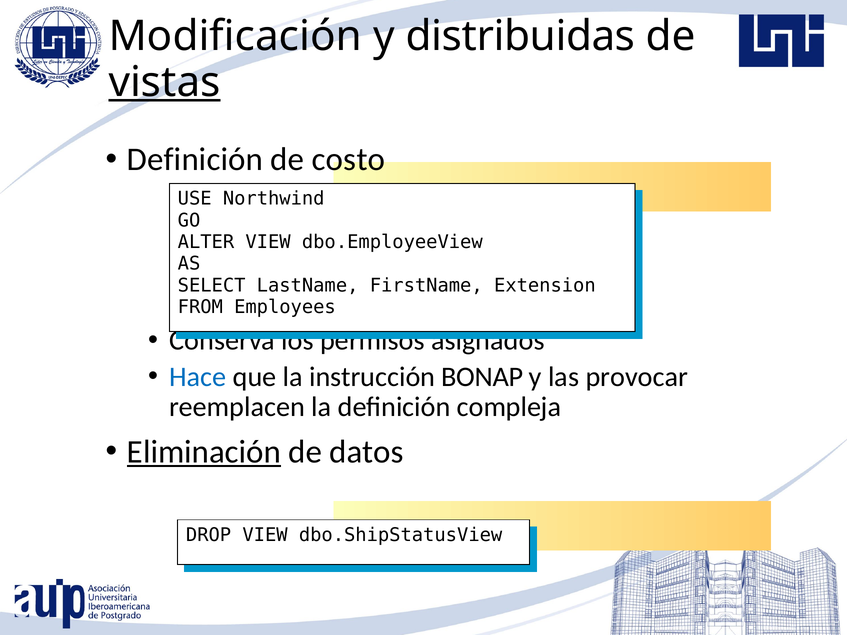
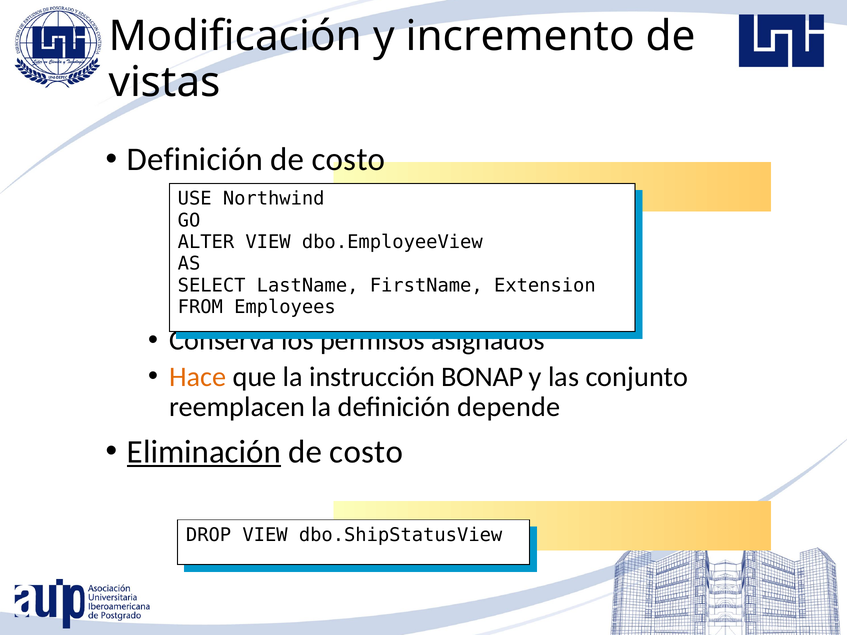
distribuidas: distribuidas -> incremento (520, 36)
vistas underline: present -> none (165, 82)
Hace colour: blue -> orange (198, 377)
provocar: provocar -> conjunto (637, 377)
compleja: compleja -> depende (509, 407)
datos: datos -> costo (366, 452)
